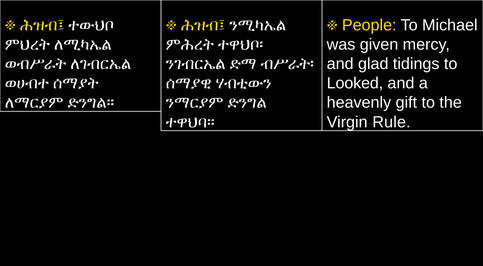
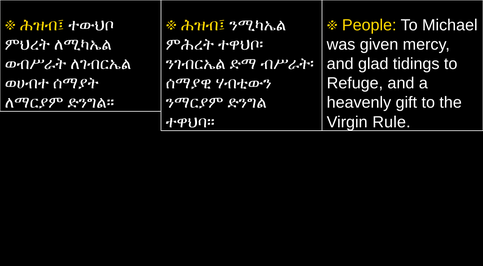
Looked: Looked -> Refuge (355, 83)
